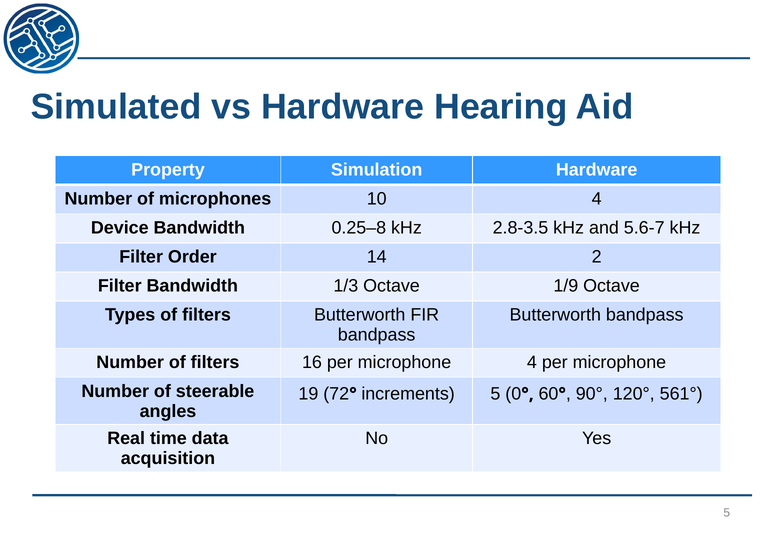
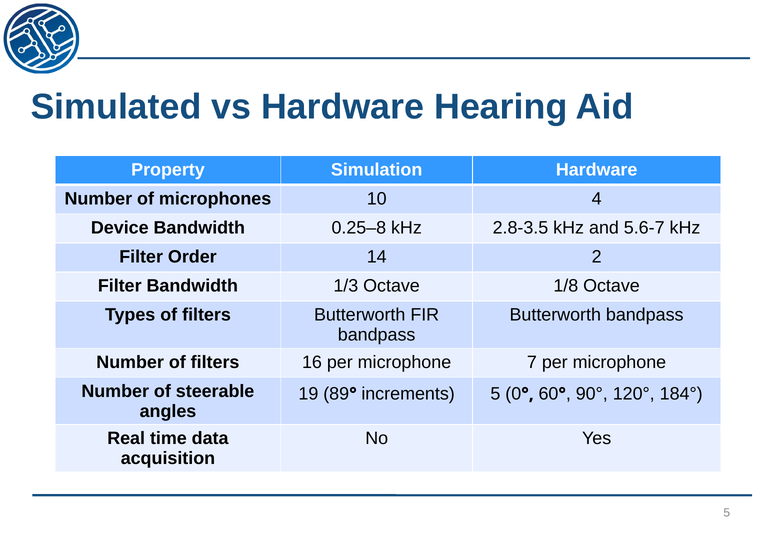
1/9: 1/9 -> 1/8 (566, 286)
microphone 4: 4 -> 7 (532, 362)
72: 72 -> 89 (336, 394)
561°: 561° -> 184° (681, 394)
